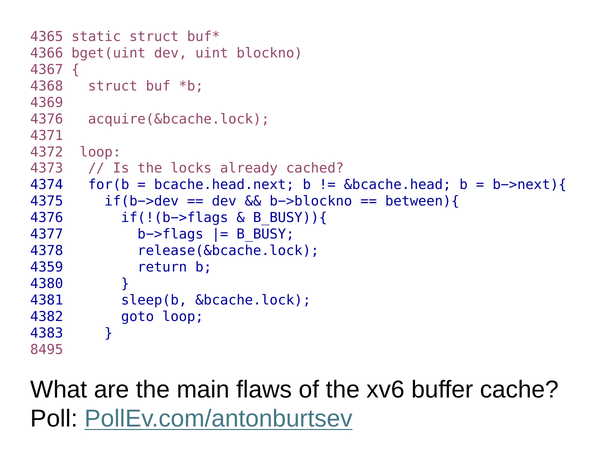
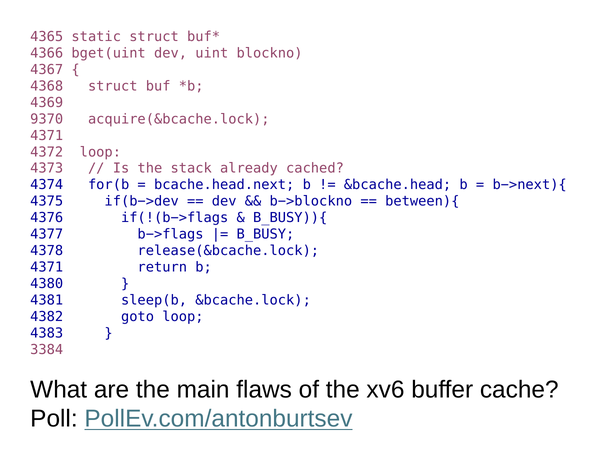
4376: 4376 -> 9370 (47, 119)
locks: locks -> stack (191, 168)
4359: 4359 -> 4371 (47, 267)
8495: 8495 -> 3384 (47, 349)
